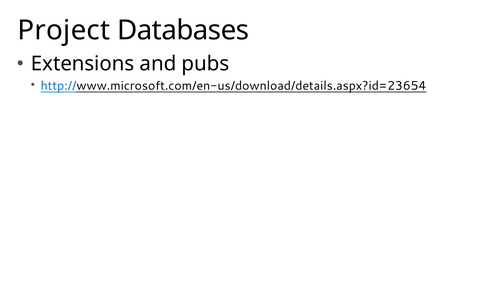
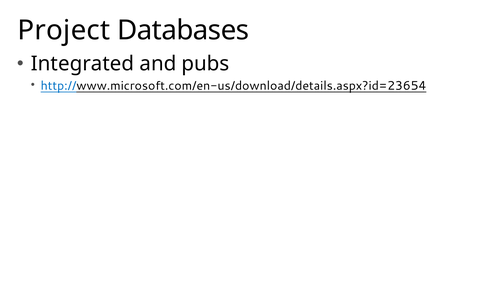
Extensions: Extensions -> Integrated (83, 64)
